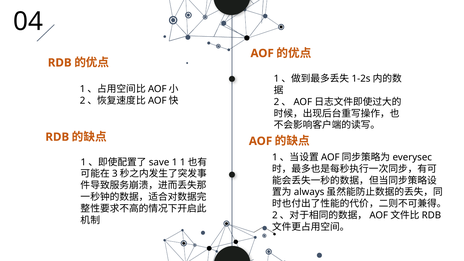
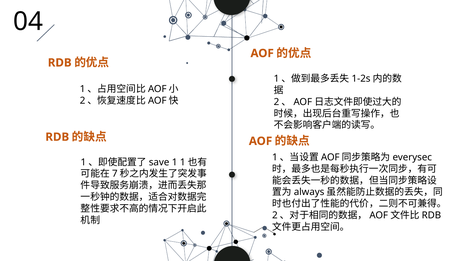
3: 3 -> 7 (115, 174)
